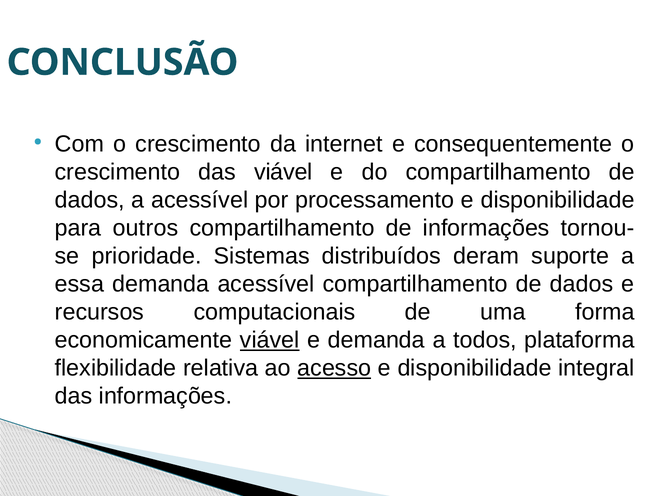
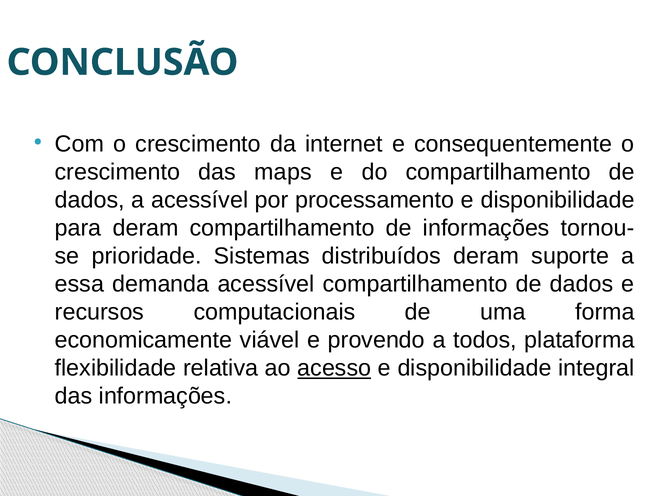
das viável: viável -> maps (283, 172)
para outros: outros -> deram (146, 228)
viável underline: present -> none (270, 340)
e demanda: demanda -> provendo (376, 340)
